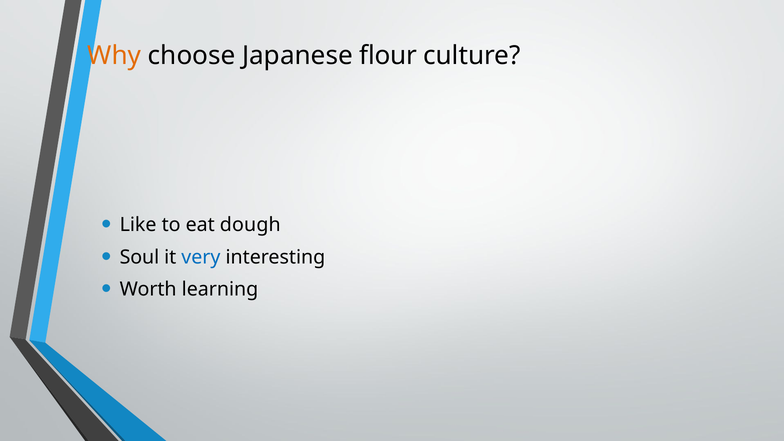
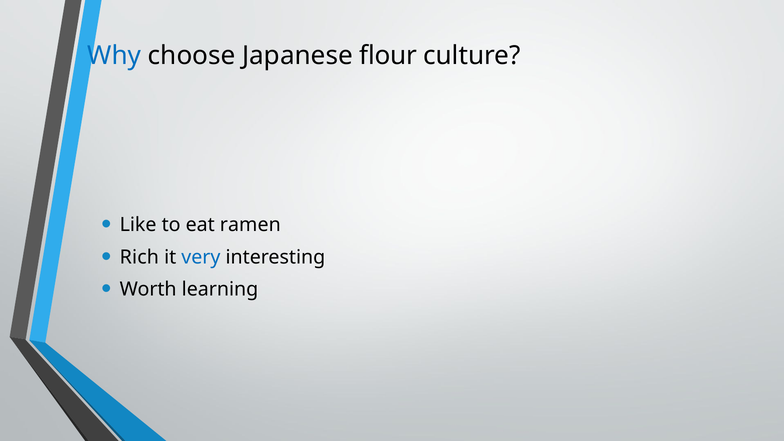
Why colour: orange -> blue (114, 55)
dough: dough -> ramen (250, 225)
Soul: Soul -> Rich (139, 257)
